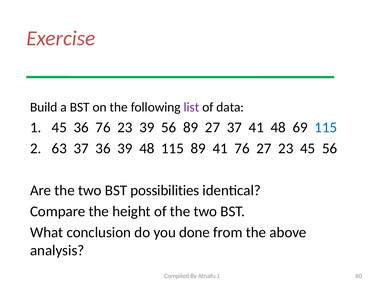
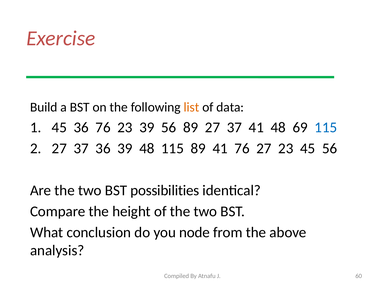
list colour: purple -> orange (192, 107)
63: 63 -> 27 (59, 148)
done: done -> node (195, 232)
